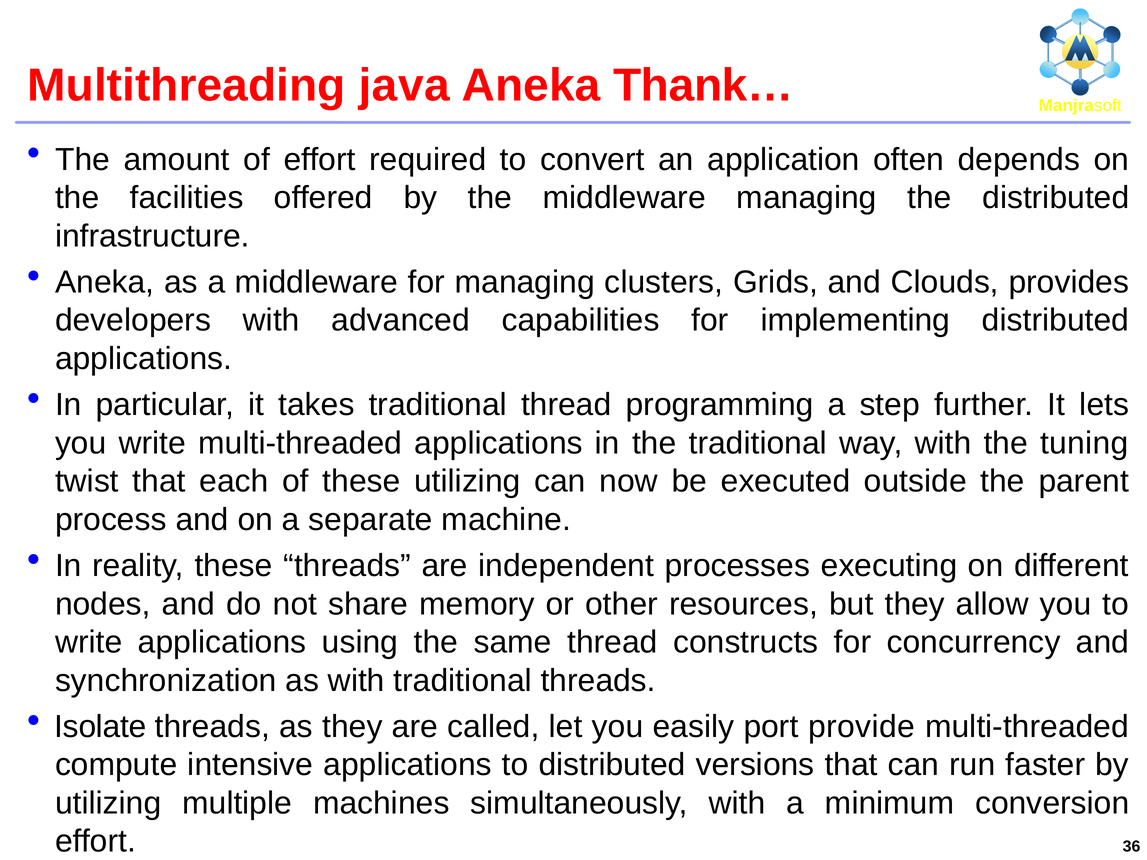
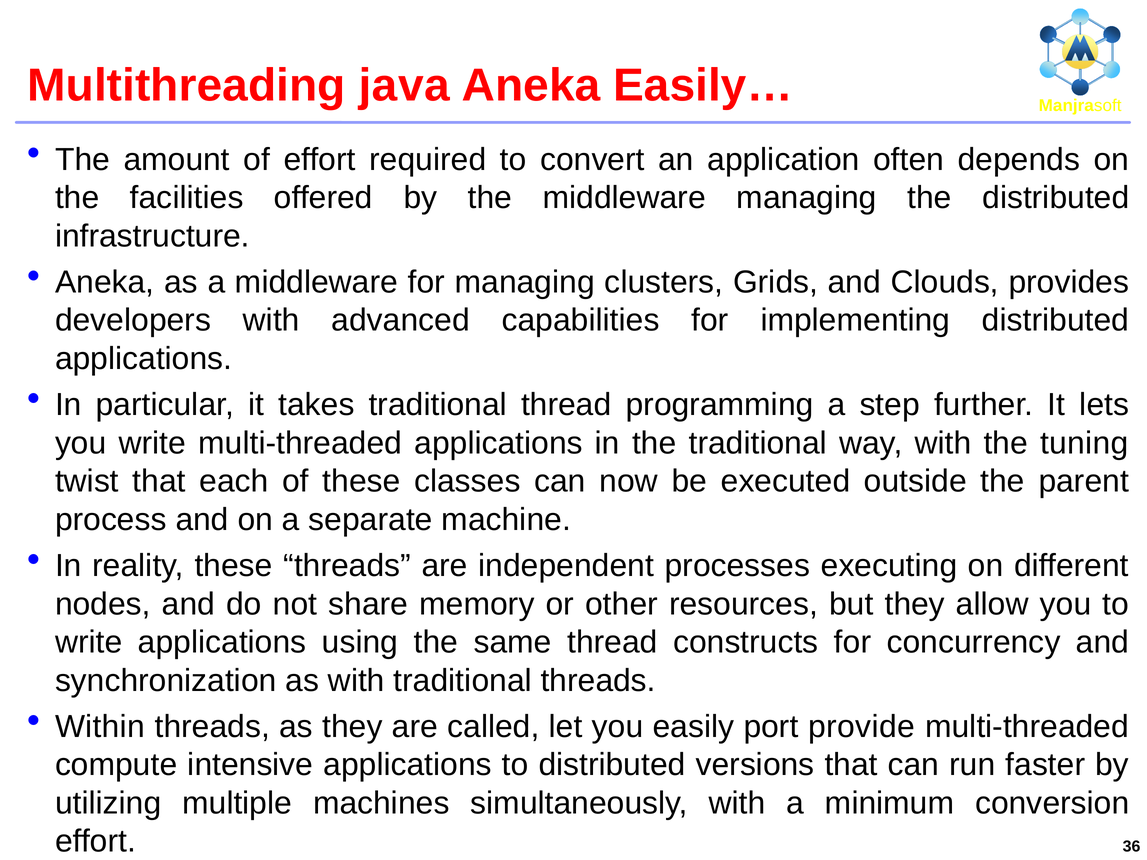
Thank…: Thank… -> Easily… (703, 85)
these utilizing: utilizing -> classes (467, 482)
Isolate: Isolate -> Within (100, 727)
